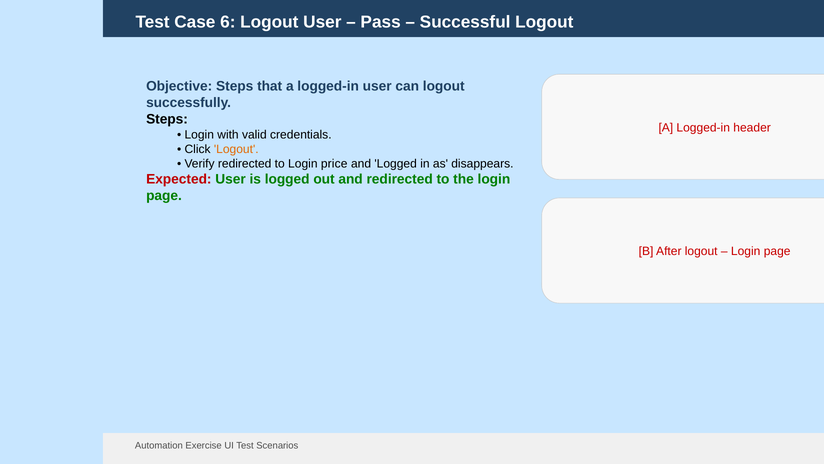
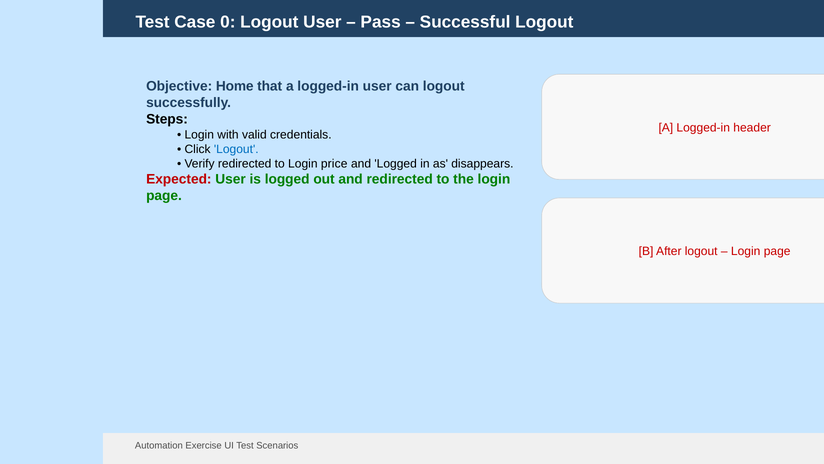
6: 6 -> 0 (228, 22)
Objective Steps: Steps -> Home (235, 86)
Logout colour: orange -> blue (236, 149)
